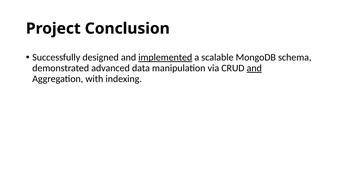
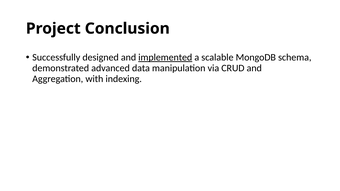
and underline: present -> none (254, 68)
